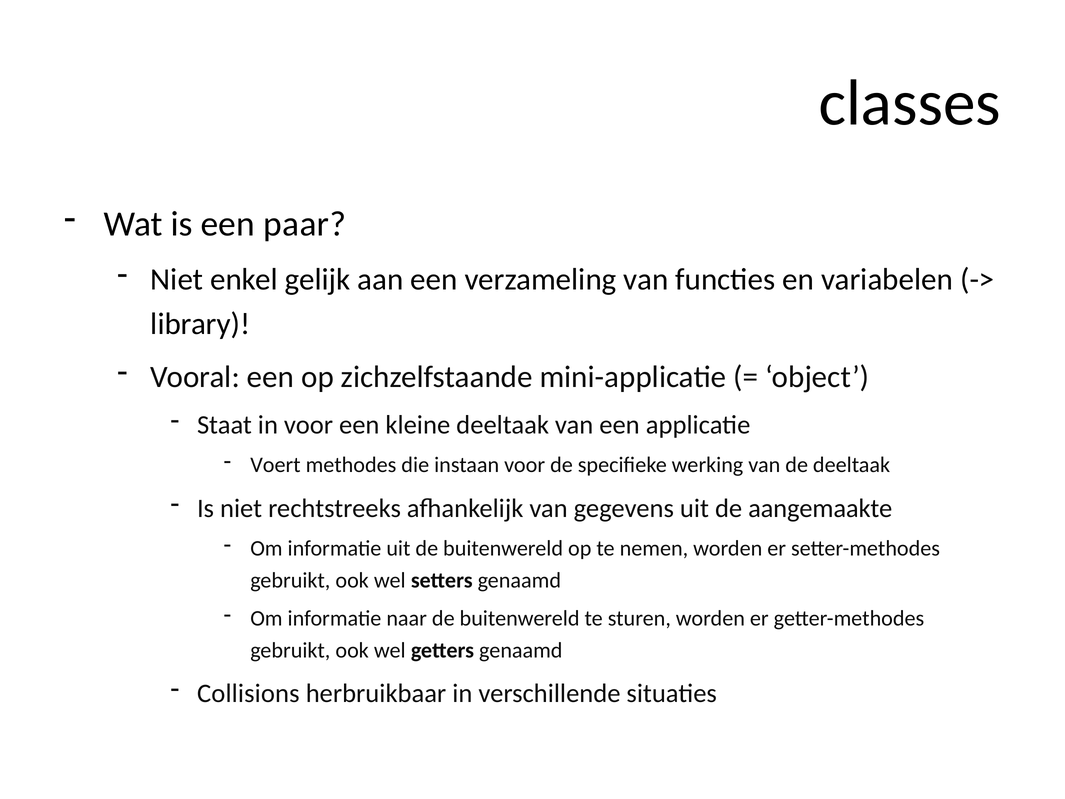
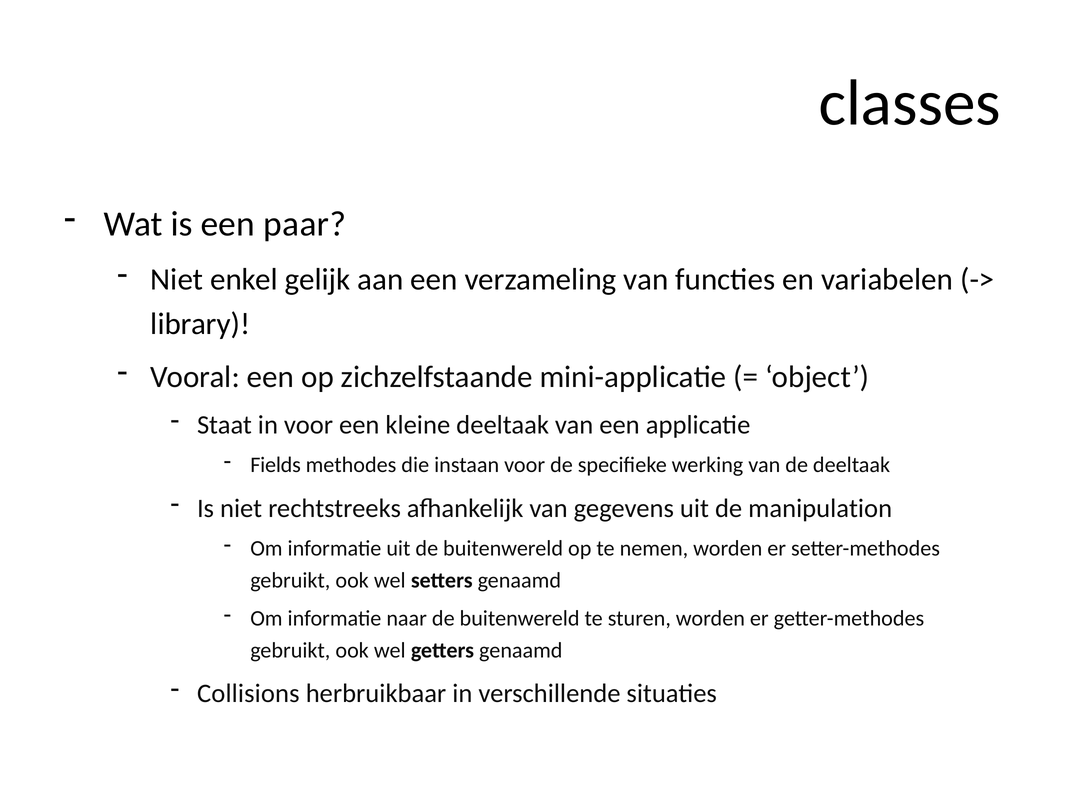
Voert: Voert -> Fields (276, 465)
aangemaakte: aangemaakte -> manipulation (820, 508)
